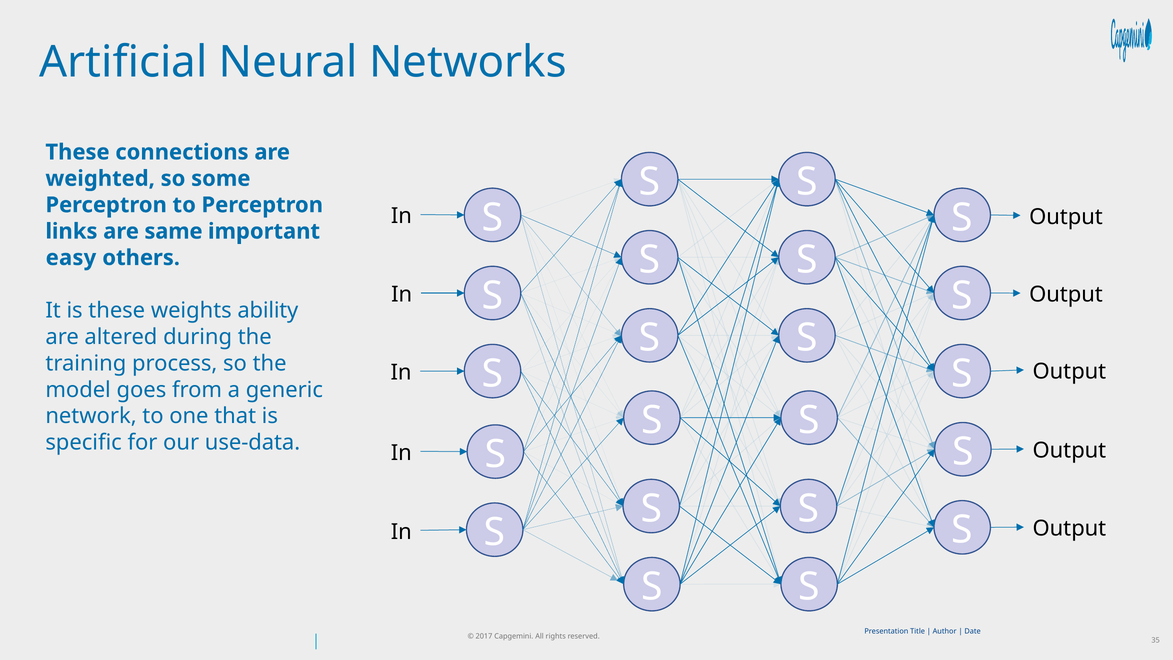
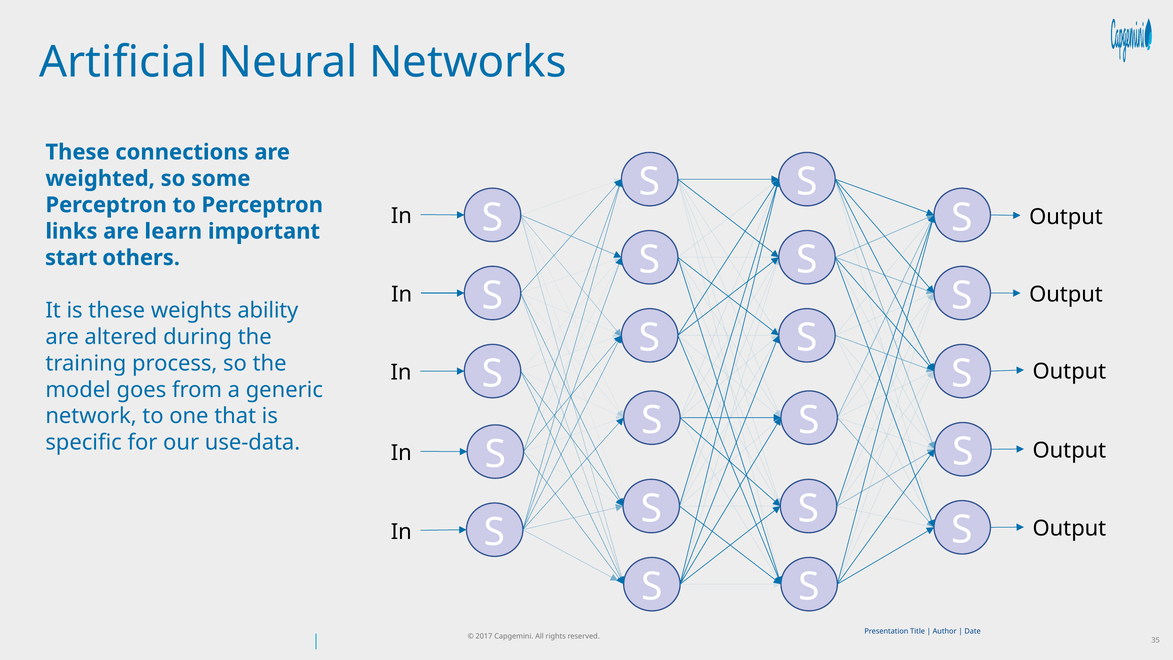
same: same -> learn (173, 231)
easy: easy -> start (71, 258)
